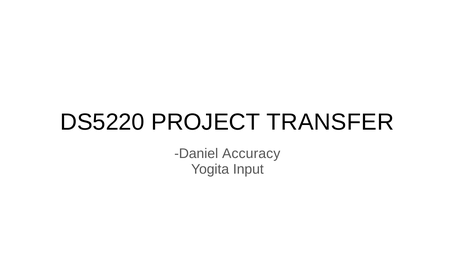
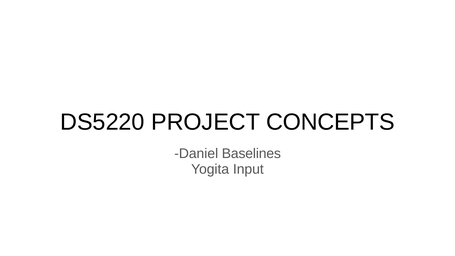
TRANSFER: TRANSFER -> CONCEPTS (330, 122)
Accuracy: Accuracy -> Baselines (251, 154)
